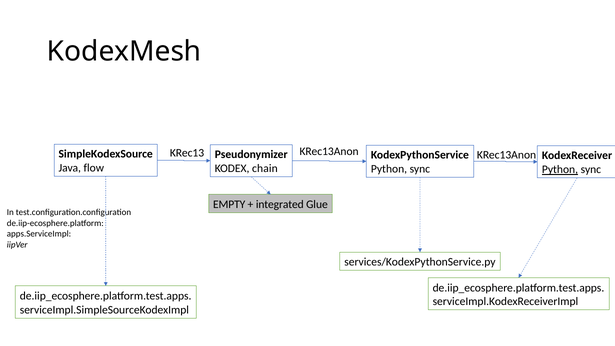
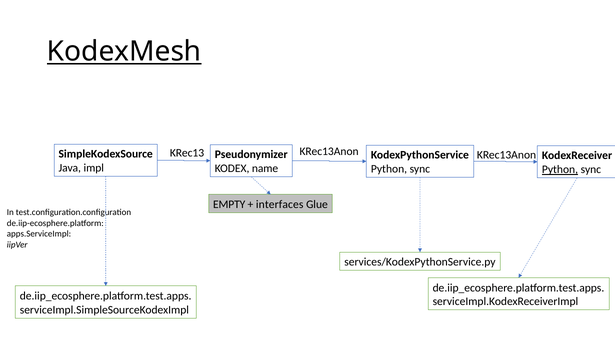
KodexMesh underline: none -> present (124, 52)
flow: flow -> impl (94, 168)
chain: chain -> name (265, 168)
integrated: integrated -> interfaces (280, 204)
